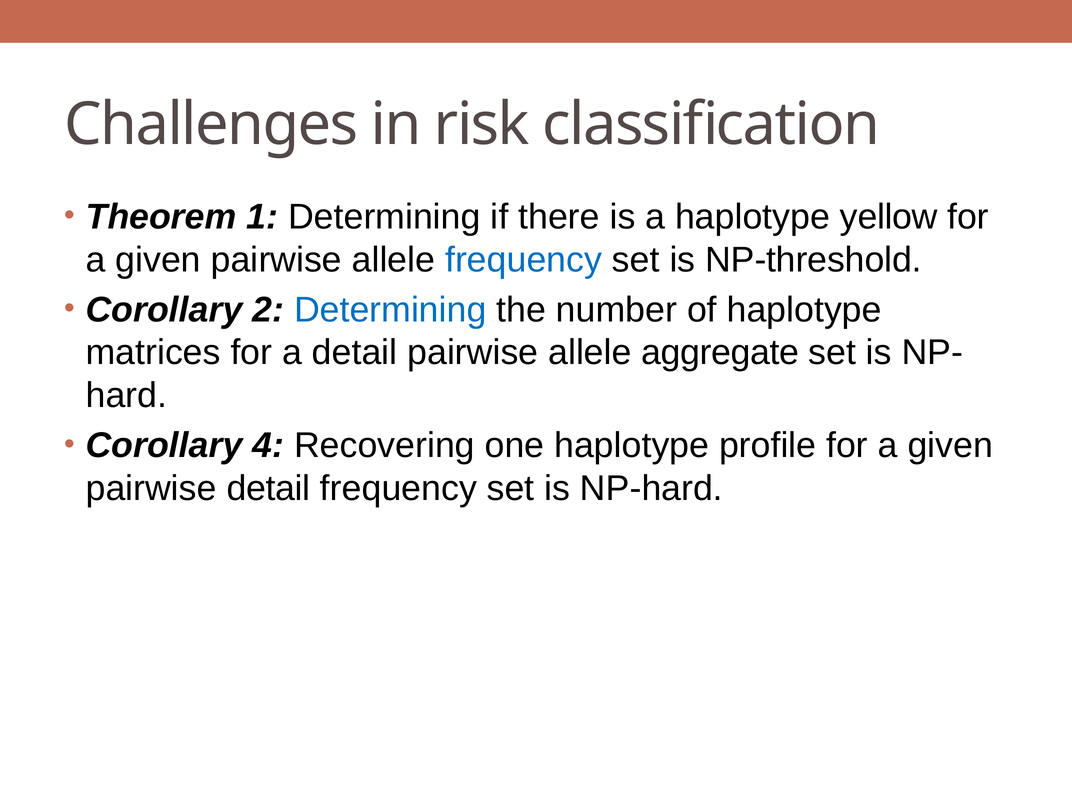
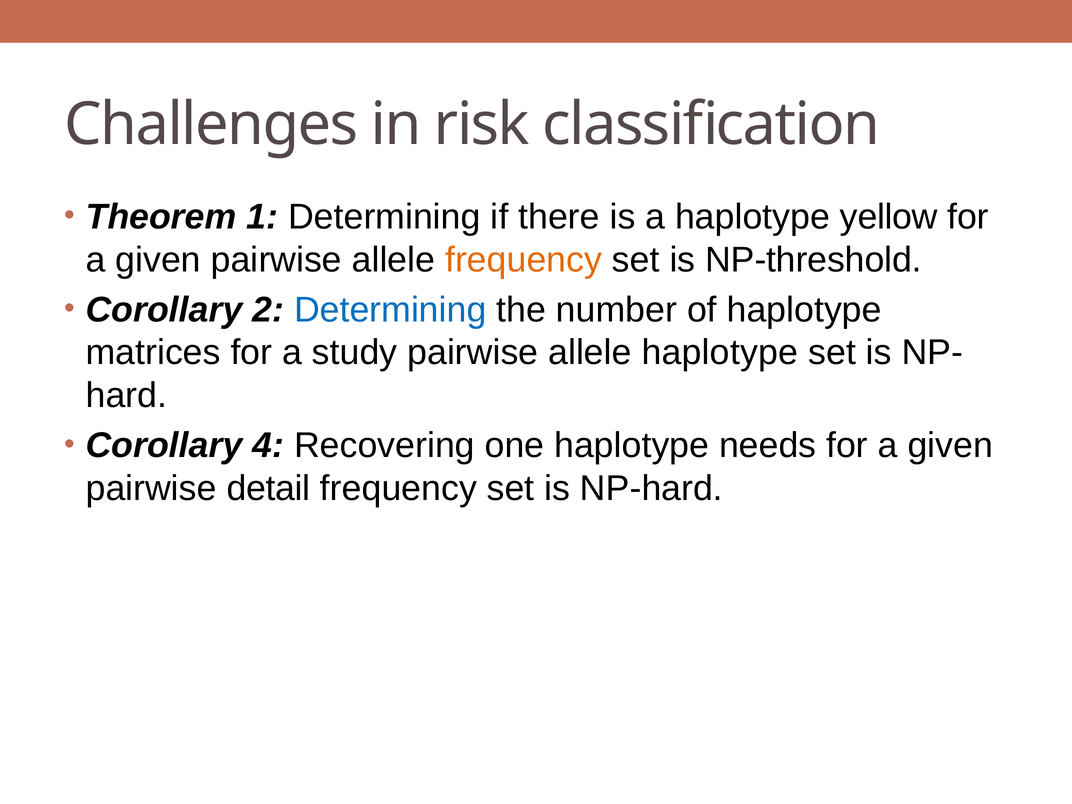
frequency colour: blue -> orange (524, 260)
a detail: detail -> study (355, 353)
allele aggregate: aggregate -> haplotype (720, 353)
profile: profile -> needs (768, 446)
